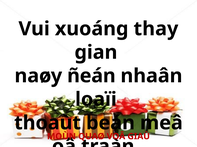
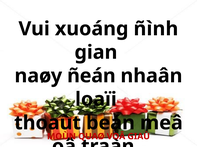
thay: thay -> ñình (156, 29)
